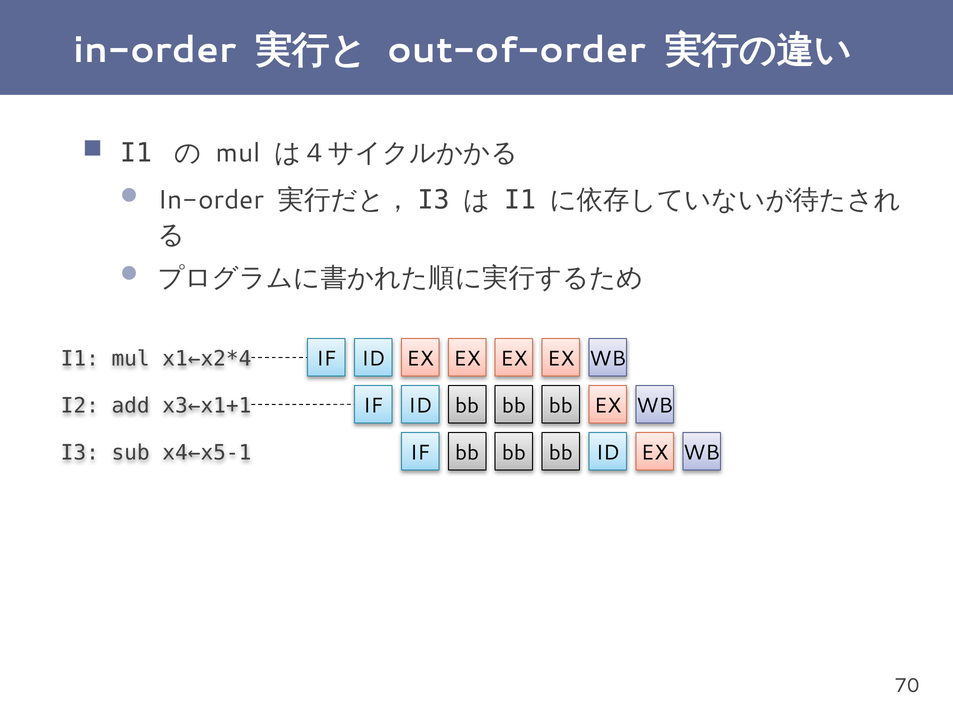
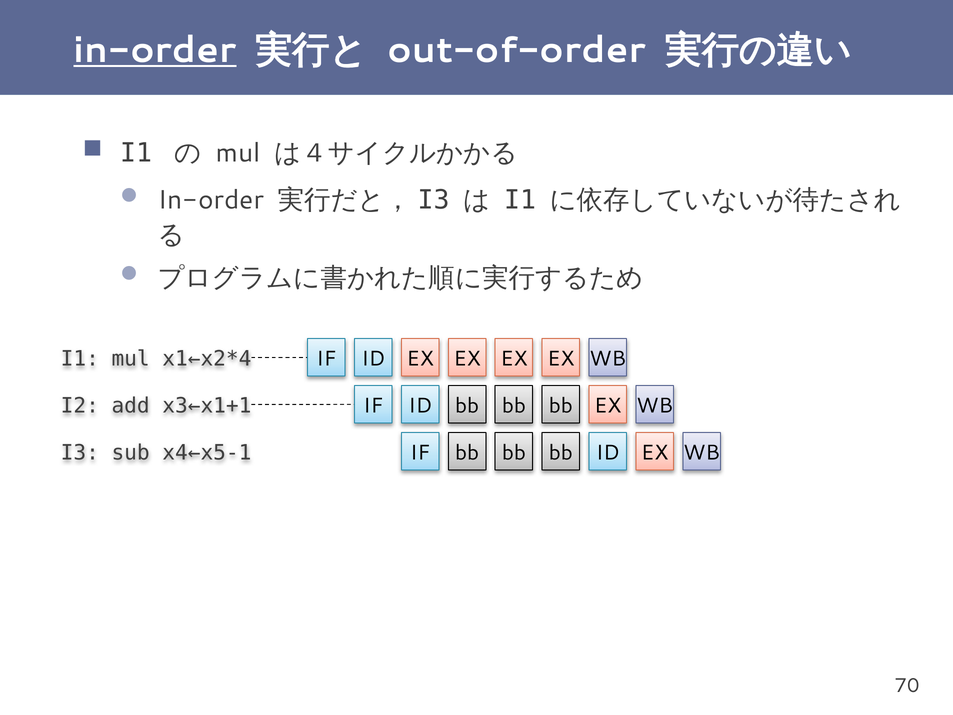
in-order underline: none -> present (155, 50)
